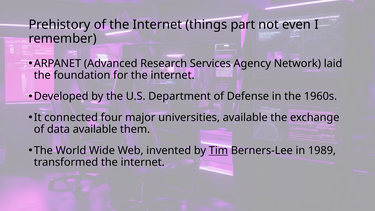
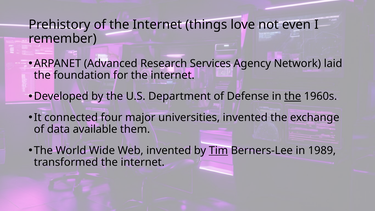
part: part -> love (243, 25)
the underline: none -> present (293, 96)
universities available: available -> invented (245, 118)
